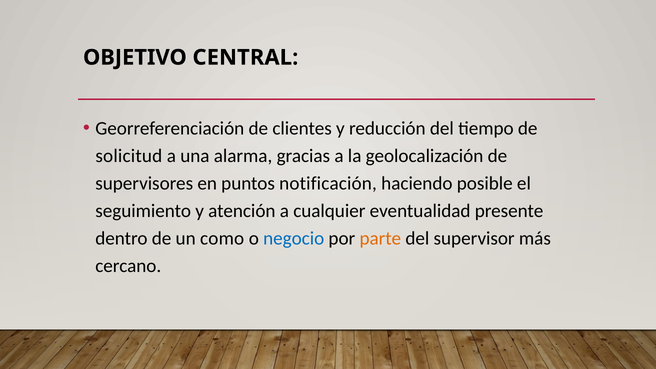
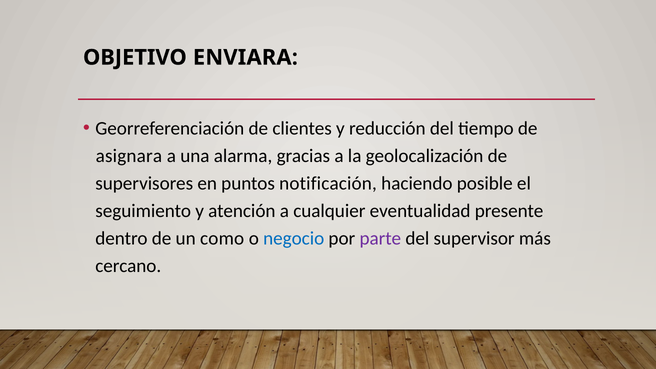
CENTRAL: CENTRAL -> ENVIARA (245, 57)
solicitud: solicitud -> asignara (129, 156)
parte colour: orange -> purple (380, 239)
